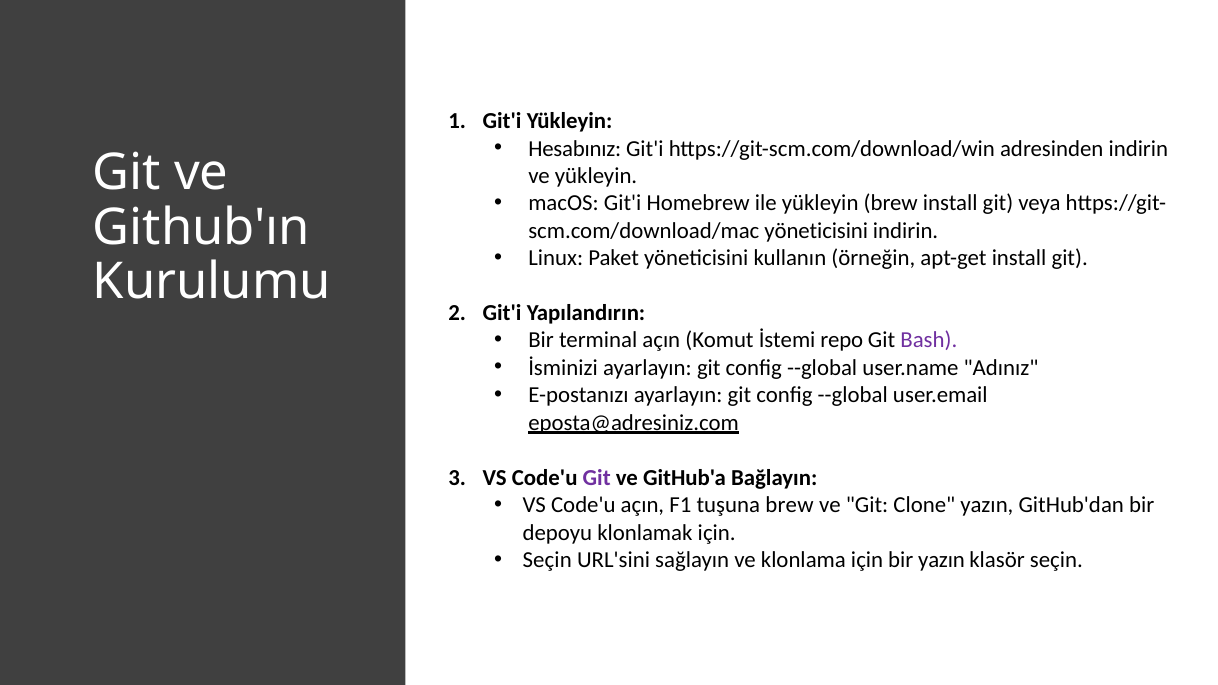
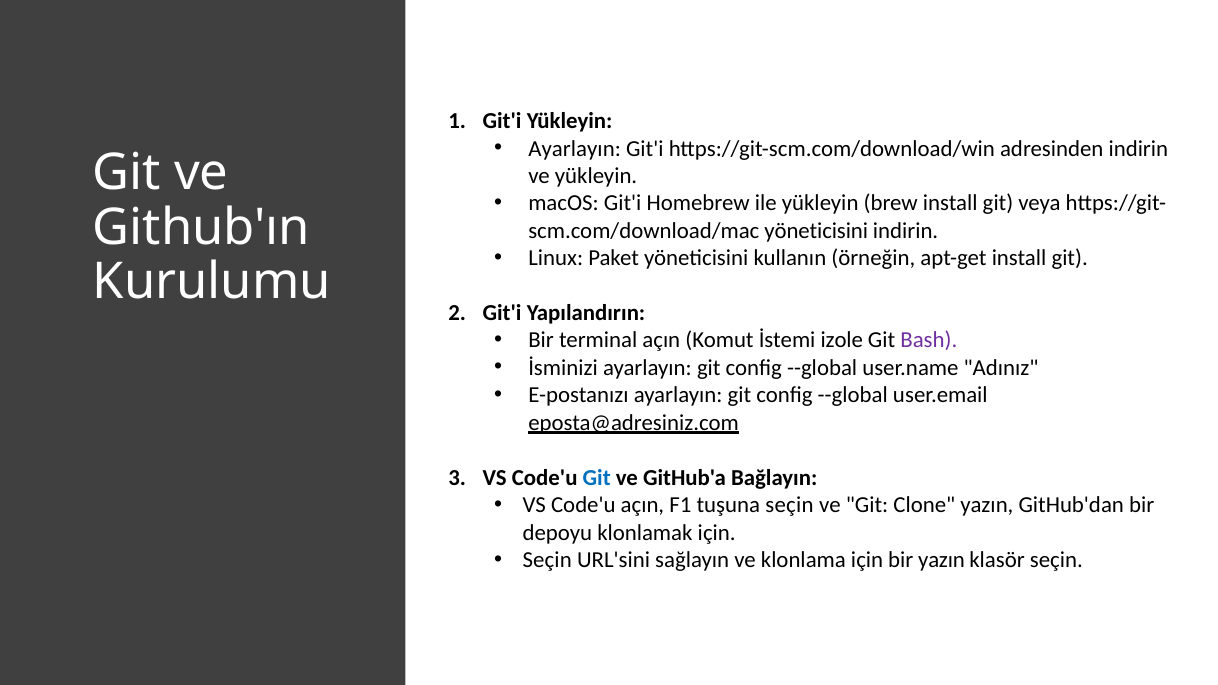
Hesabınız: Hesabınız -> Ayarlayın (575, 149)
repo: repo -> izole (842, 340)
Git colour: purple -> blue (597, 478)
tuşuna brew: brew -> seçin (789, 505)
